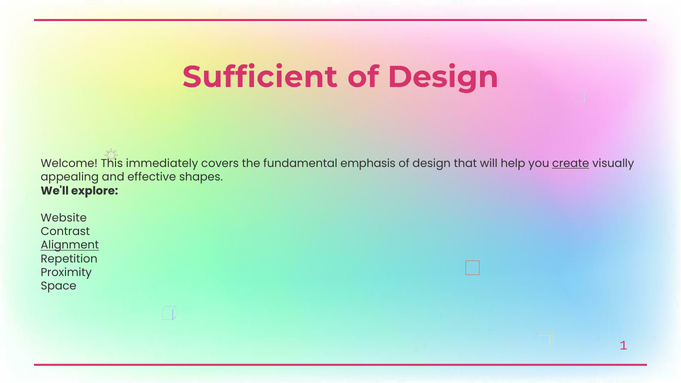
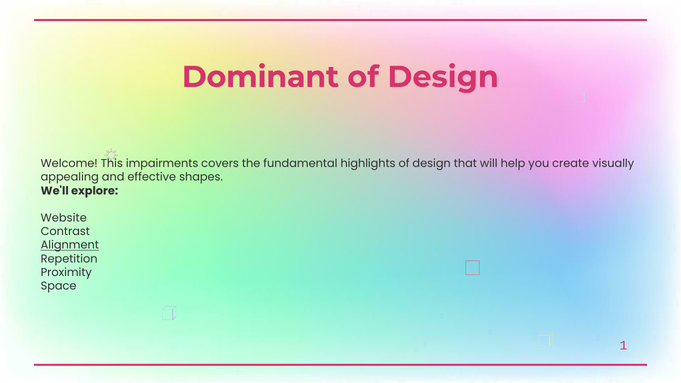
Sufficient: Sufficient -> Dominant (260, 77)
immediately: immediately -> impairments (162, 164)
emphasis: emphasis -> highlights (368, 164)
create underline: present -> none (571, 164)
